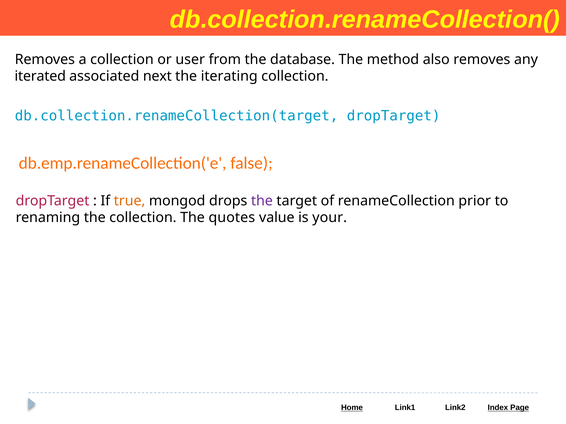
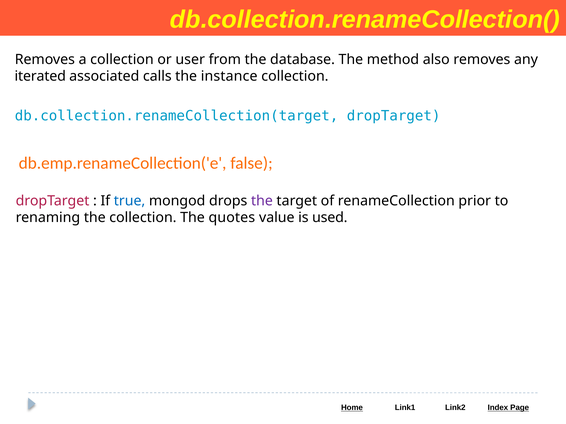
next: next -> calls (157, 76)
iterating: iterating -> instance (229, 76)
true colour: orange -> blue (130, 201)
your: your -> used (330, 218)
